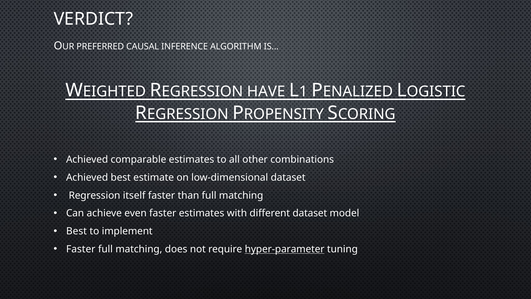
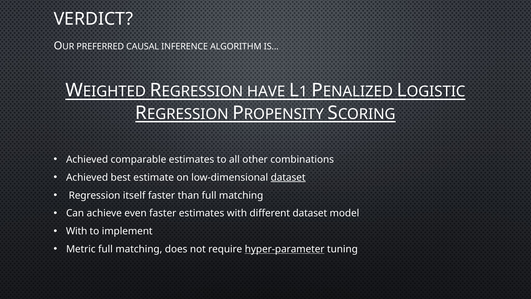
dataset underline: none -> present (288, 177)
Best: Best -> With (77, 231)
Faster: Faster -> Metric (81, 249)
